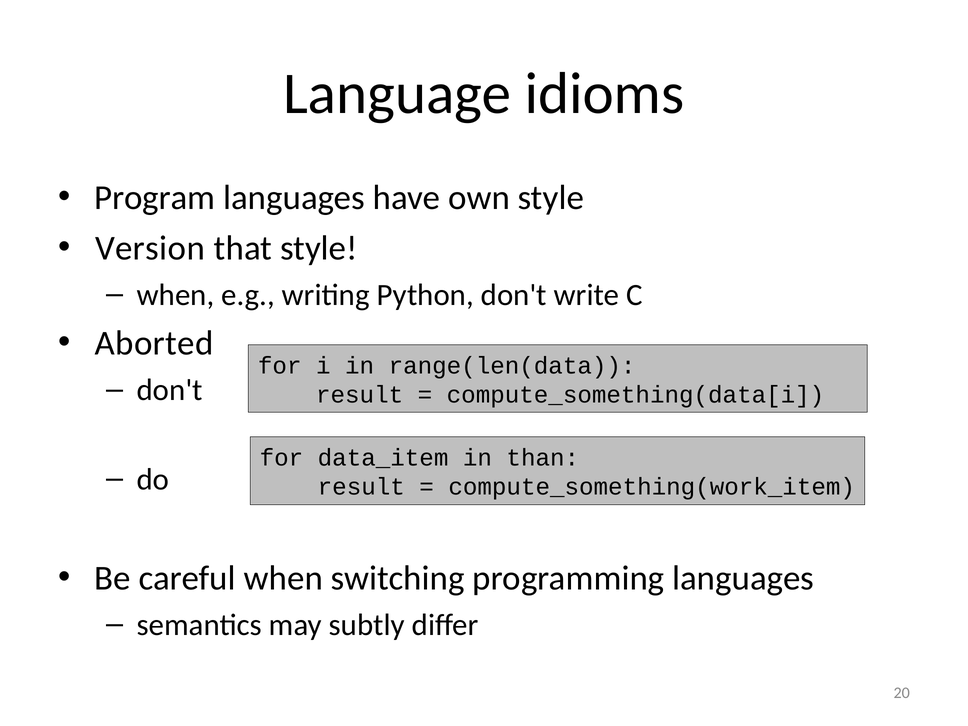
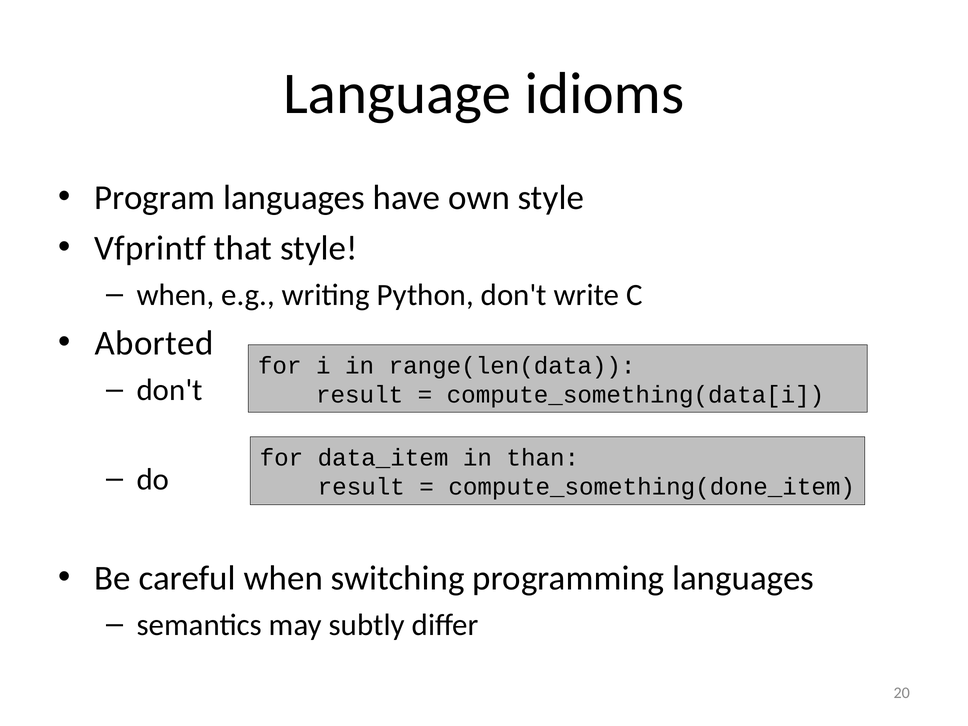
Version: Version -> Vfprintf (150, 248)
compute_something(work_item: compute_something(work_item -> compute_something(done_item (652, 487)
